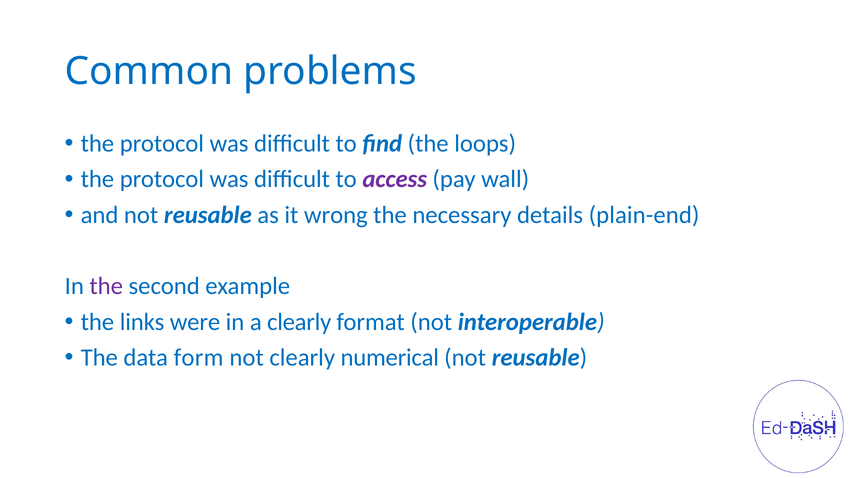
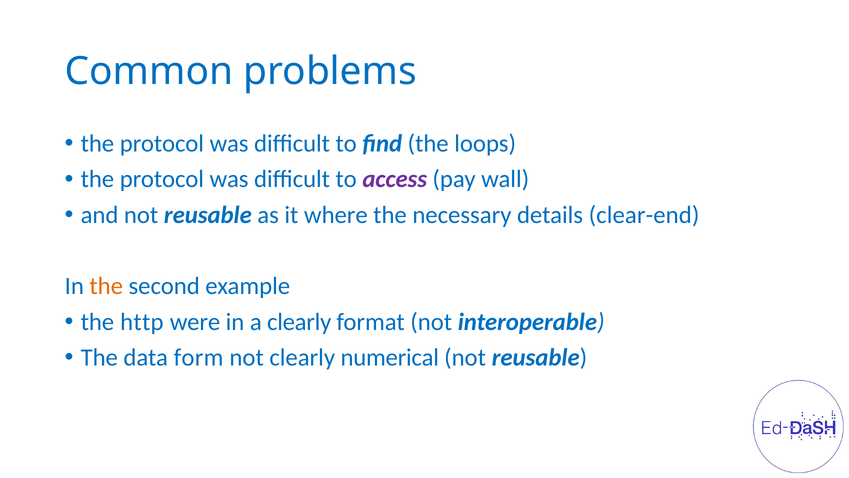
wrong: wrong -> where (336, 215)
plain-end: plain-end -> clear-end (644, 215)
the colour: purple -> orange (106, 286)
links: links -> http (142, 322)
